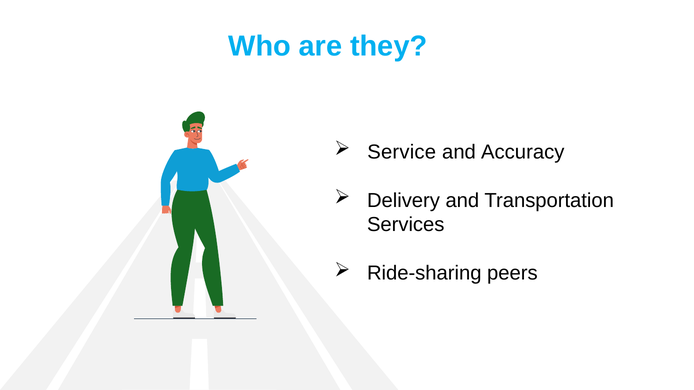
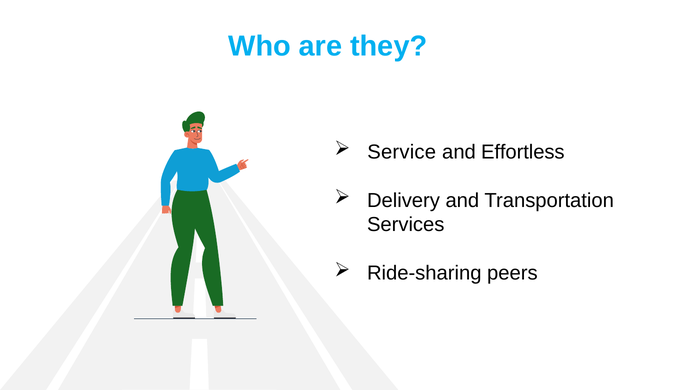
Accuracy: Accuracy -> Effortless (523, 152)
